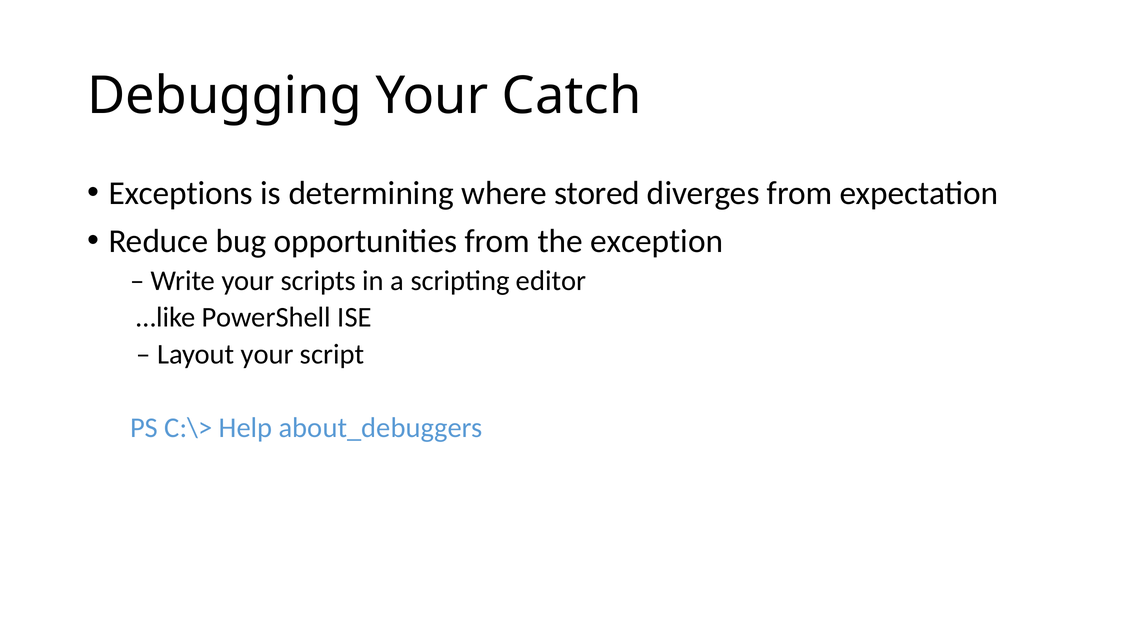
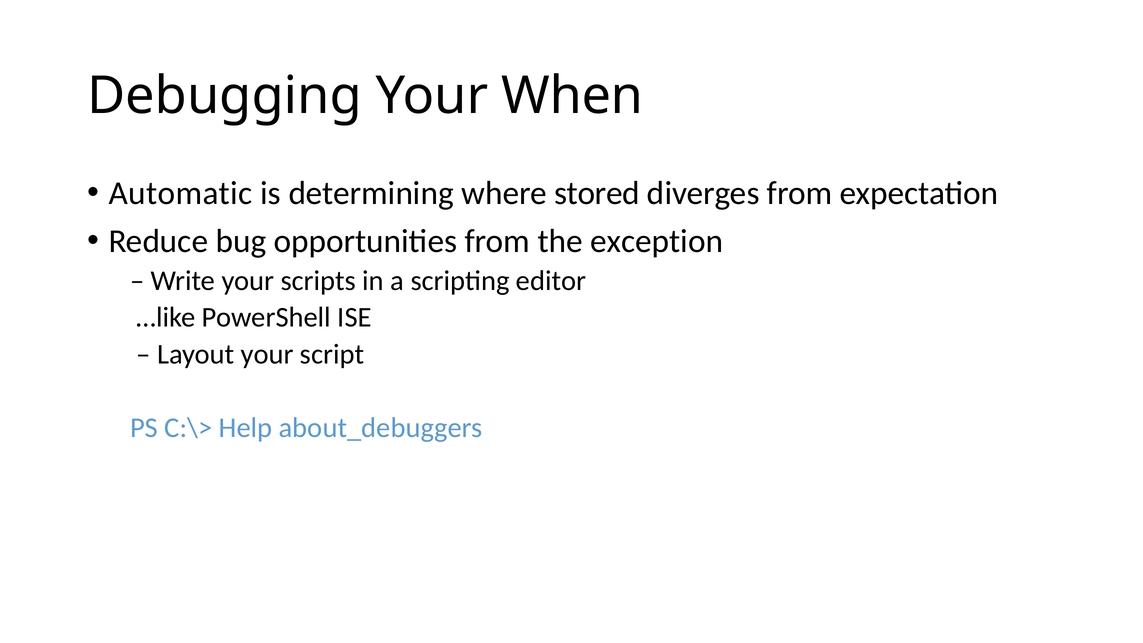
Catch: Catch -> When (572, 96)
Exceptions: Exceptions -> Automatic (181, 193)
